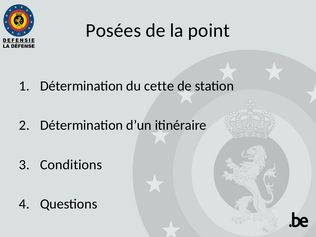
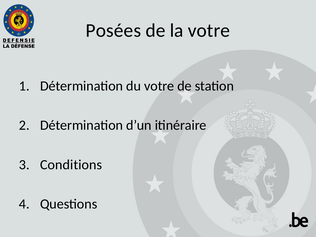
la point: point -> votre (209, 31)
du cette: cette -> votre (159, 86)
